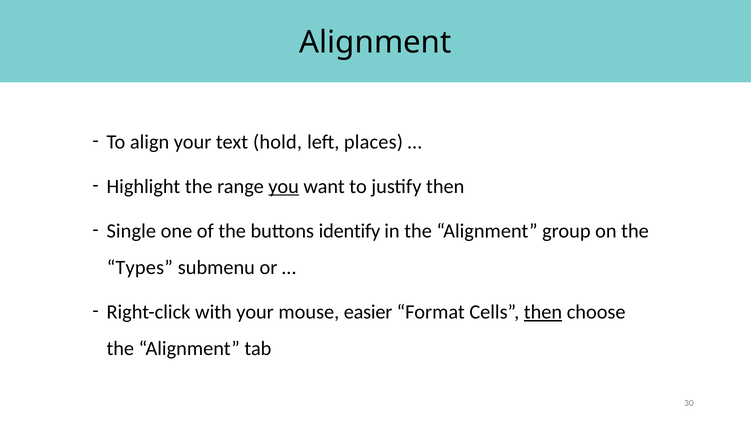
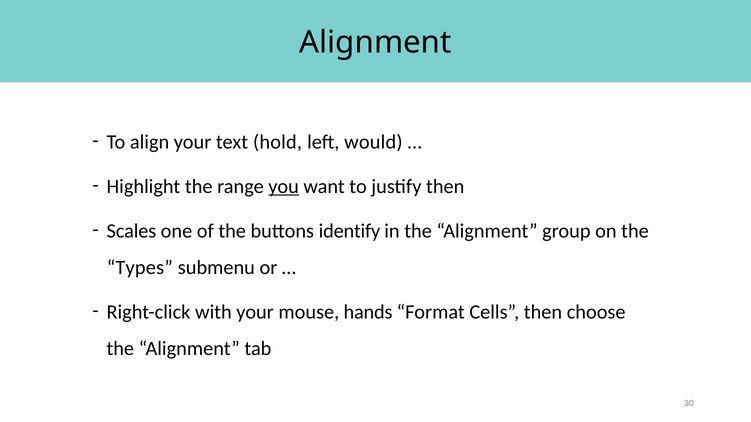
places: places -> would (373, 142)
Single: Single -> Scales (131, 231)
easier: easier -> hands (368, 312)
then underline: present -> none (543, 312)
